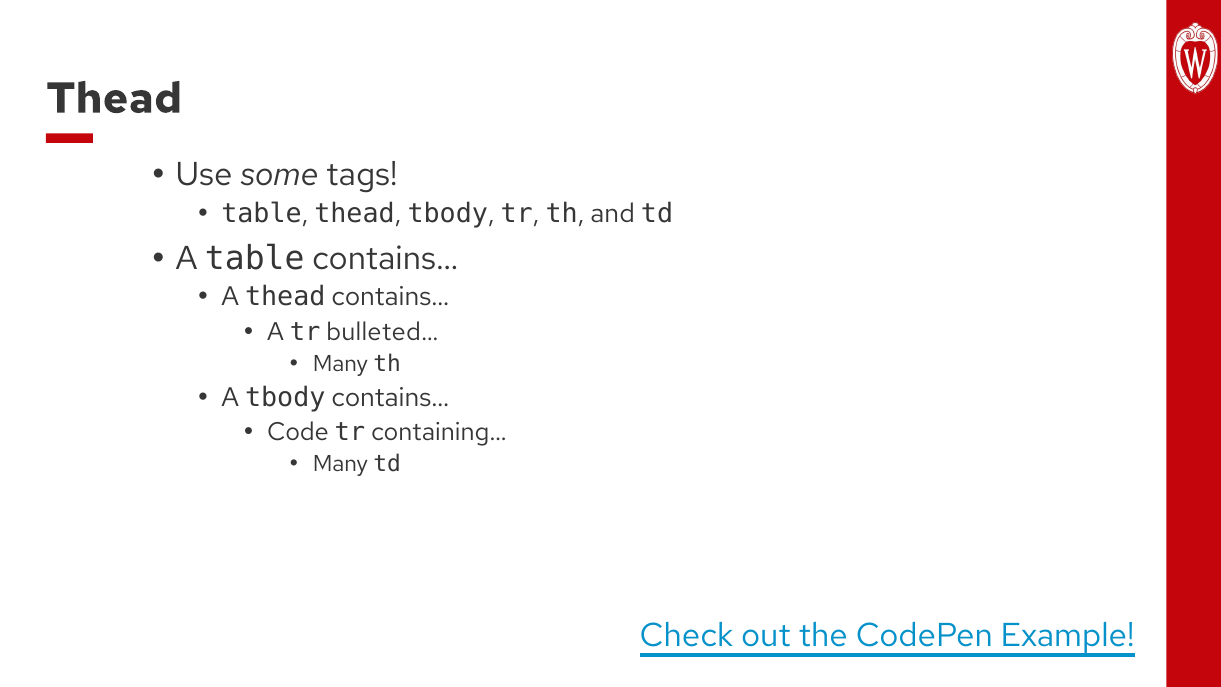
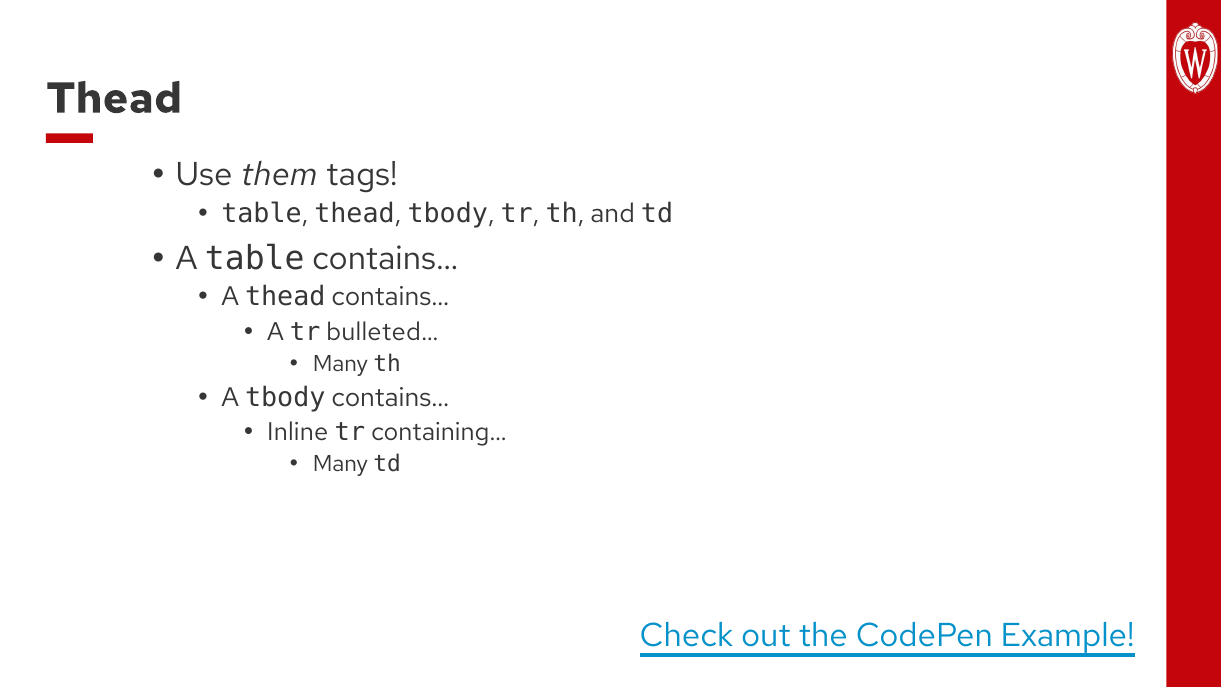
some: some -> them (279, 175)
Code: Code -> Inline (298, 432)
